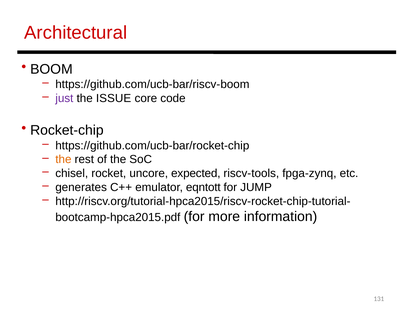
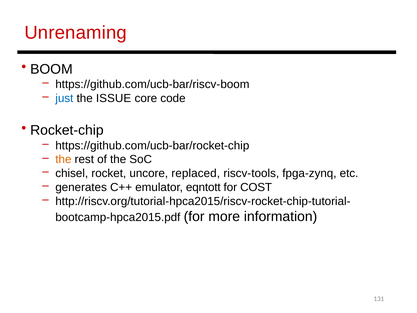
Architectural: Architectural -> Unrenaming (76, 33)
just colour: purple -> blue (64, 98)
expected: expected -> replaced (196, 173)
JUMP: JUMP -> COST (256, 187)
